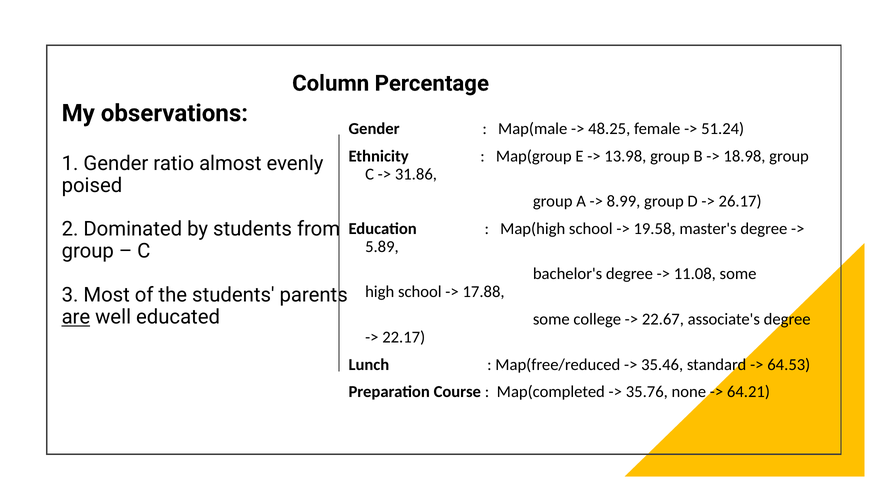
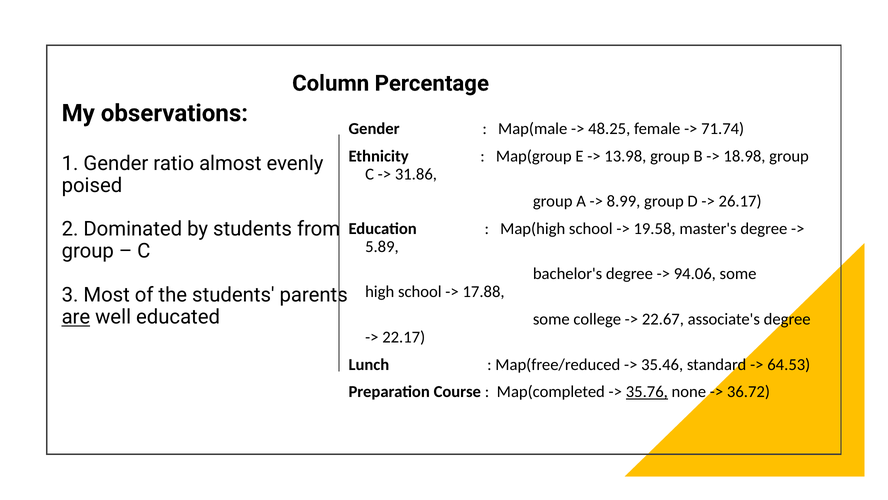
51.24: 51.24 -> 71.74 (723, 129)
11.08: 11.08 -> 94.06 (695, 274)
35.76 underline: none -> present (647, 391)
64.21: 64.21 -> 36.72 (748, 391)
